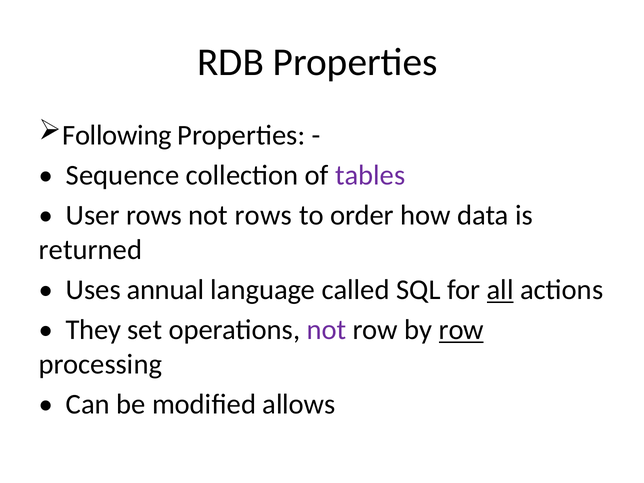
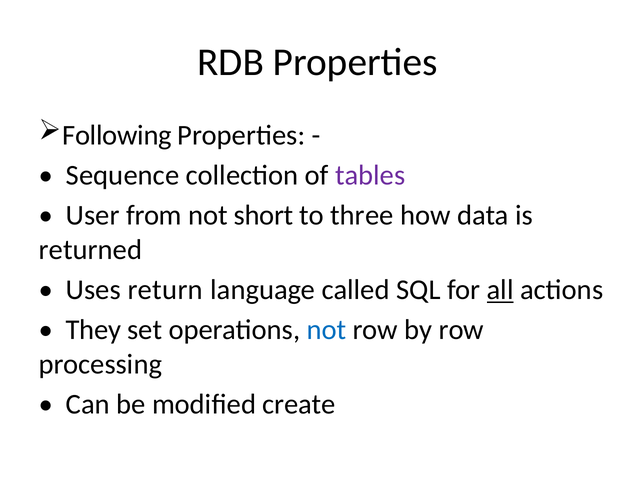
User rows: rows -> from (154, 215)
not rows: rows -> short (264, 215)
order: order -> three (362, 215)
annual: annual -> return (165, 290)
not colour: purple -> blue (327, 330)
row underline: present -> none (461, 330)
allows: allows -> create (299, 404)
